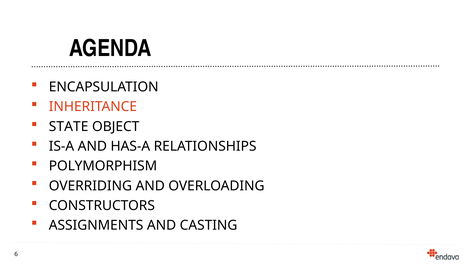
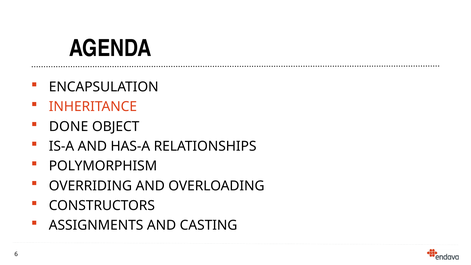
STATE: STATE -> DONE (69, 127)
